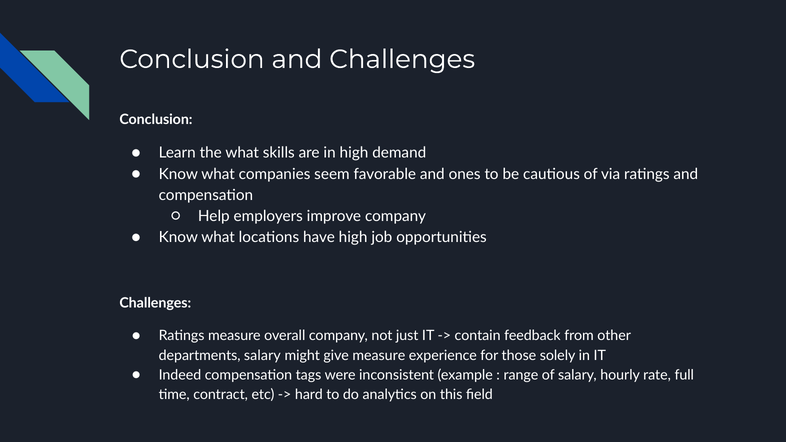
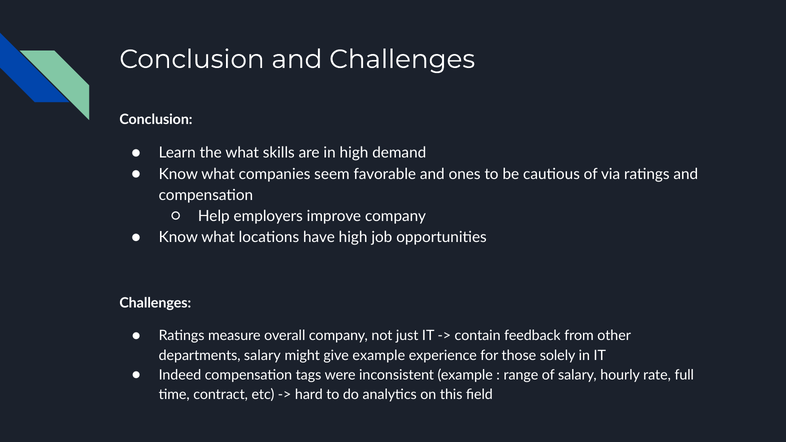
give measure: measure -> example (379, 355)
